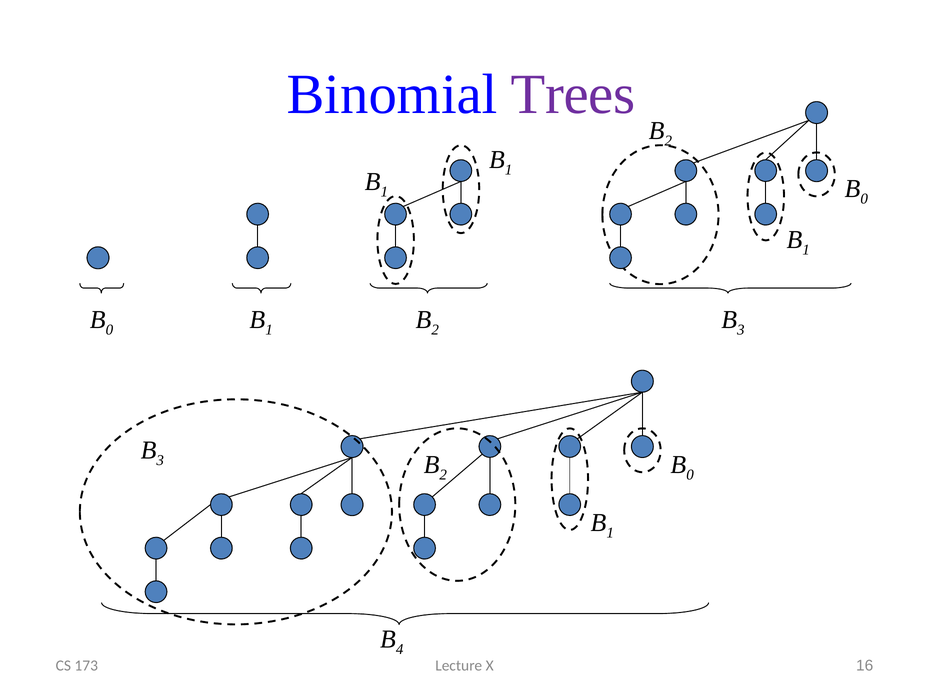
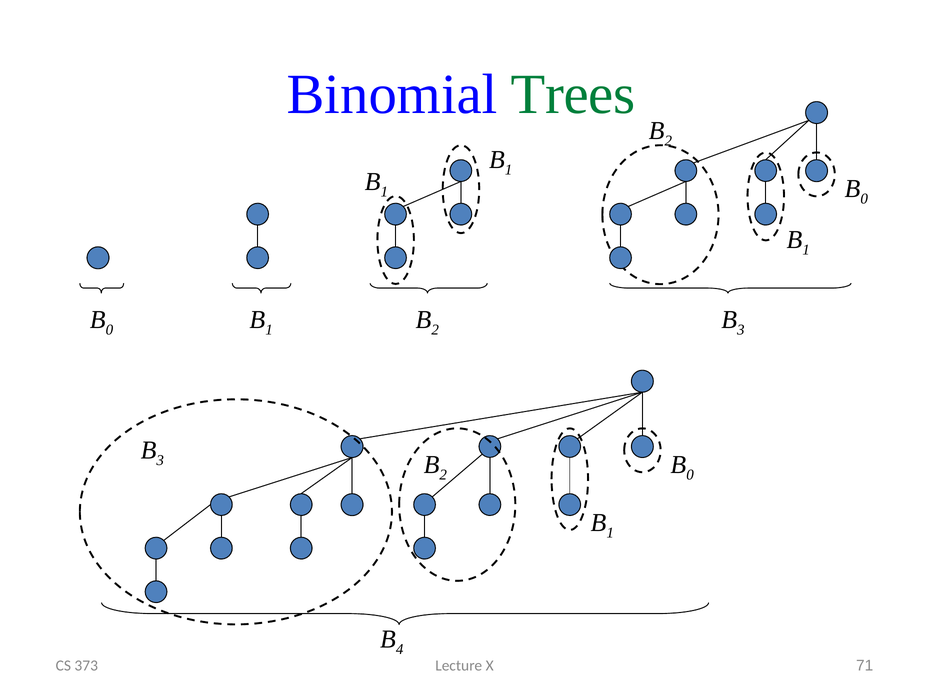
Trees colour: purple -> green (573, 94)
173: 173 -> 373 (86, 665)
16: 16 -> 71 (865, 665)
